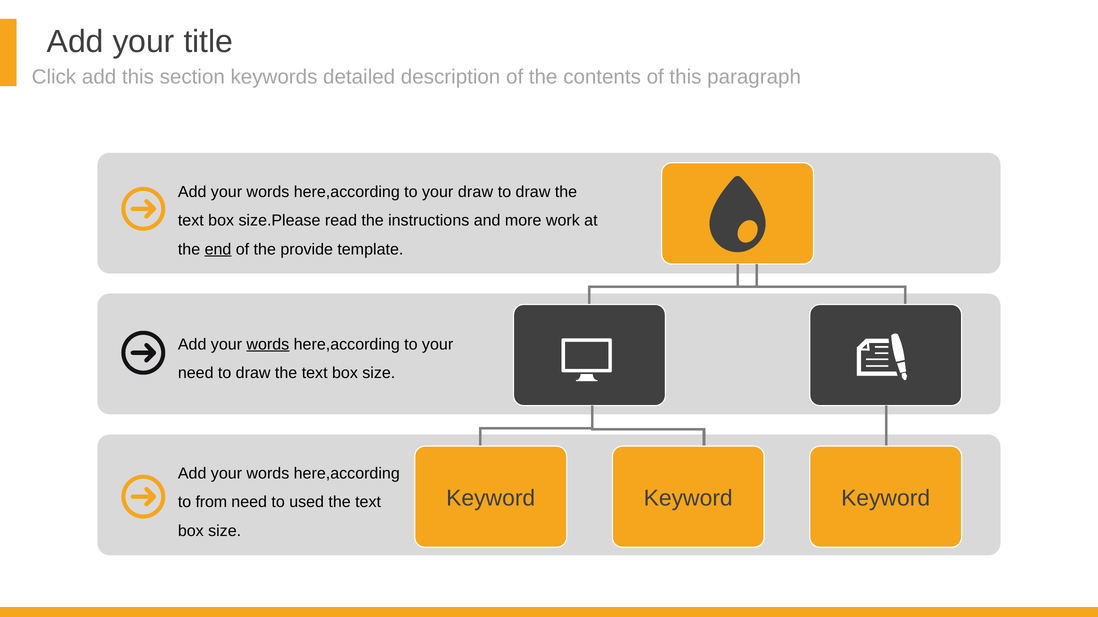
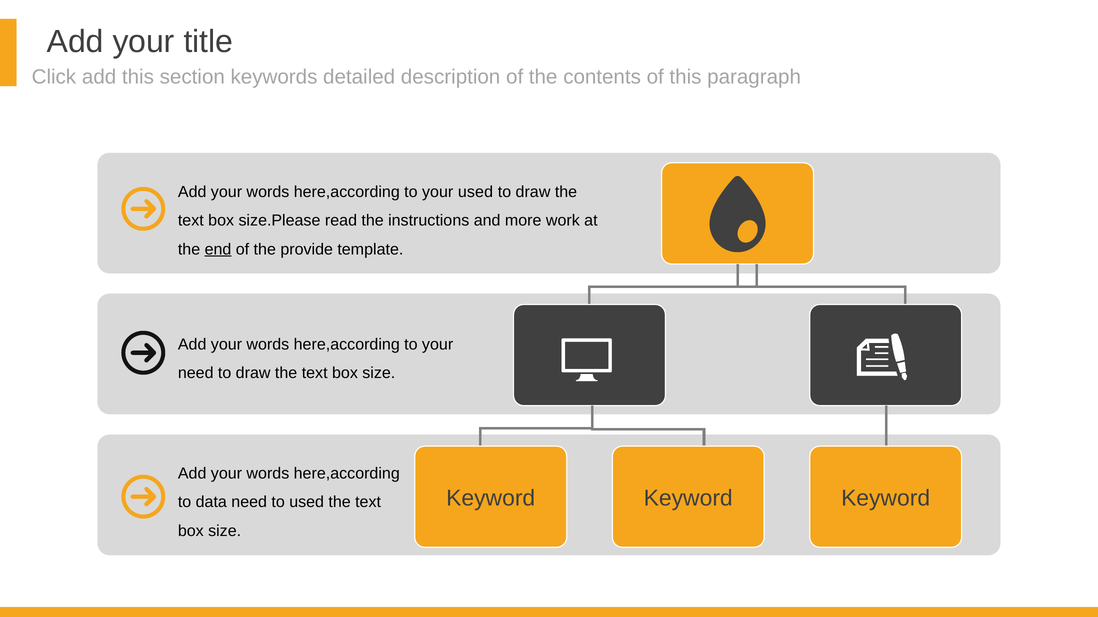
your draw: draw -> used (475, 192)
words underline: present -> none (268, 345)
from: from -> data (211, 503)
